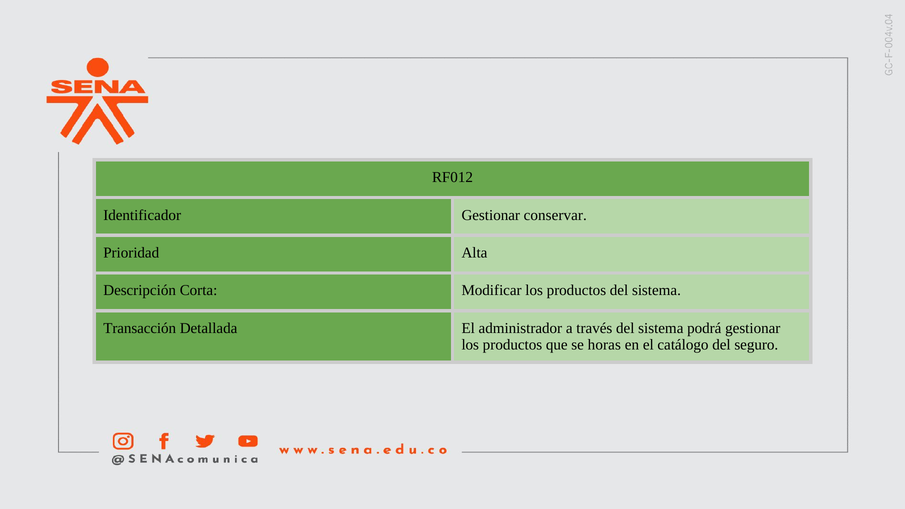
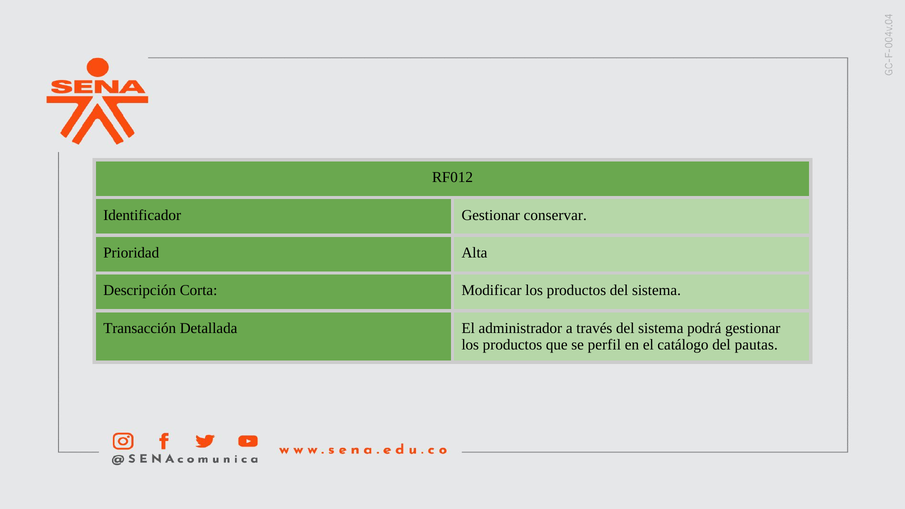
horas: horas -> perfil (604, 345)
seguro: seguro -> pautas (756, 345)
